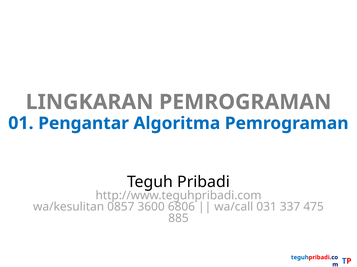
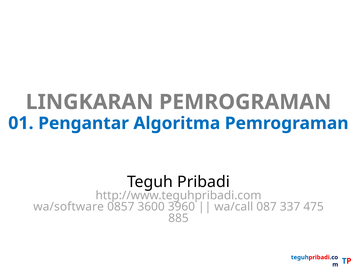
wa/kesulitan: wa/kesulitan -> wa/software (69, 207)
6806: 6806 -> 3960 (181, 207)
031: 031 -> 087 (267, 207)
